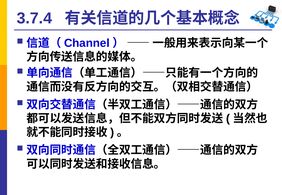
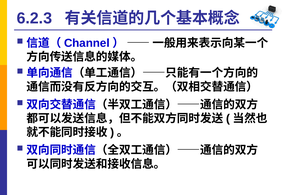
3.7.4: 3.7.4 -> 6.2.3 (34, 18)
